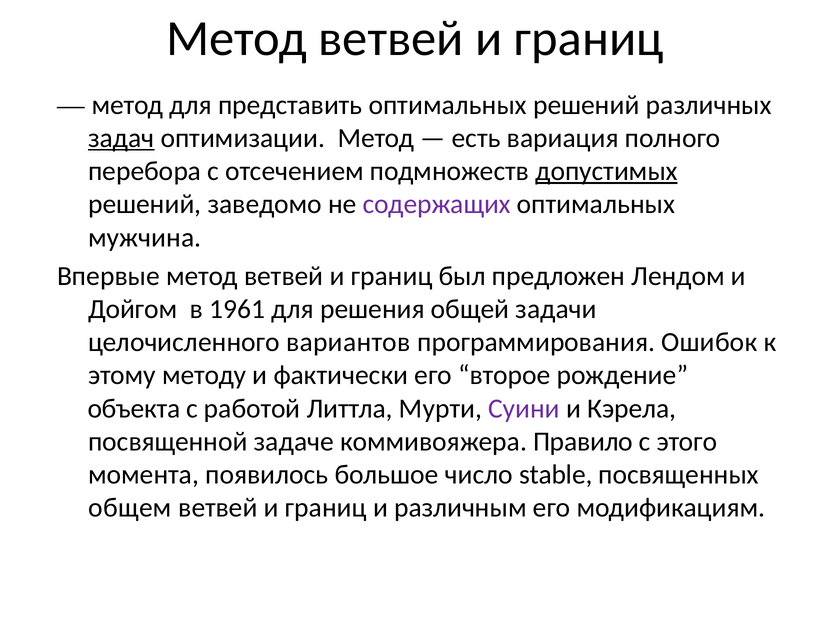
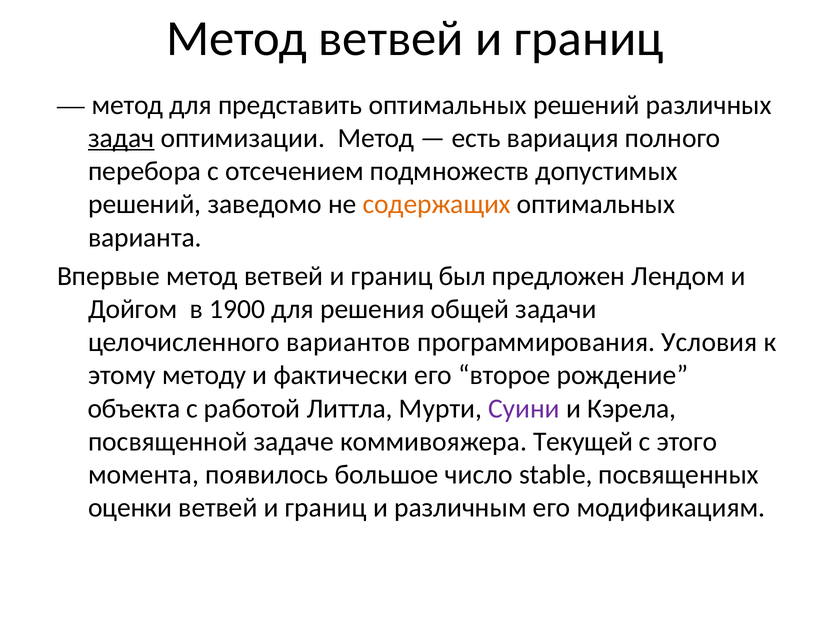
допустимых underline: present -> none (607, 171)
содержащих colour: purple -> orange (437, 204)
мужчина: мужчина -> варианта (145, 237)
1961: 1961 -> 1900 (237, 309)
Ошибок: Ошибок -> Условия (709, 342)
Правило: Правило -> Текущей (583, 441)
общем: общем -> оценки (130, 507)
